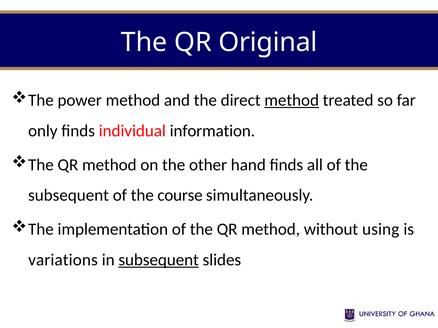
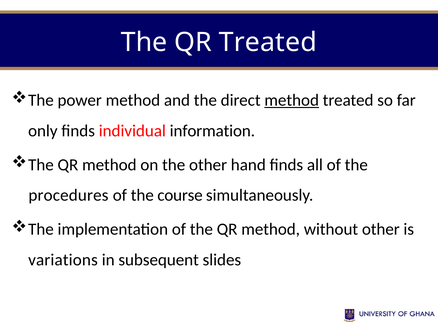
QR Original: Original -> Treated (268, 42)
subsequent: subsequent -> procedures (68, 196)
without using: using -> other (381, 230)
subsequent underline: present -> none (159, 260)
